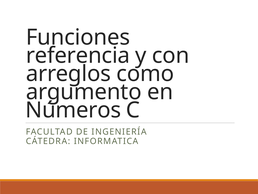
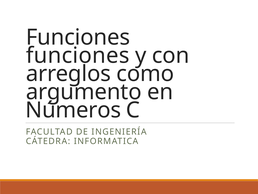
referencia: referencia -> funciones (78, 55)
